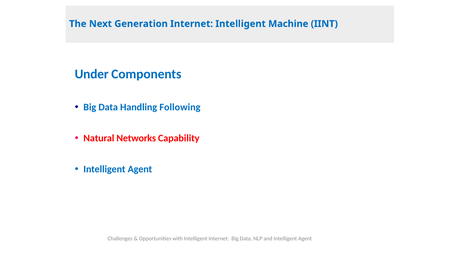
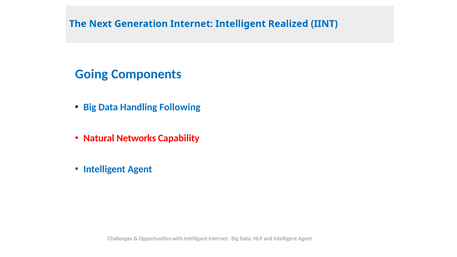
Machine: Machine -> Realized (288, 24)
Under: Under -> Going (92, 74)
